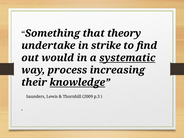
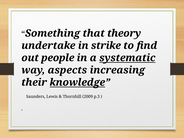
would: would -> people (58, 58)
process: process -> aspects (67, 70)
